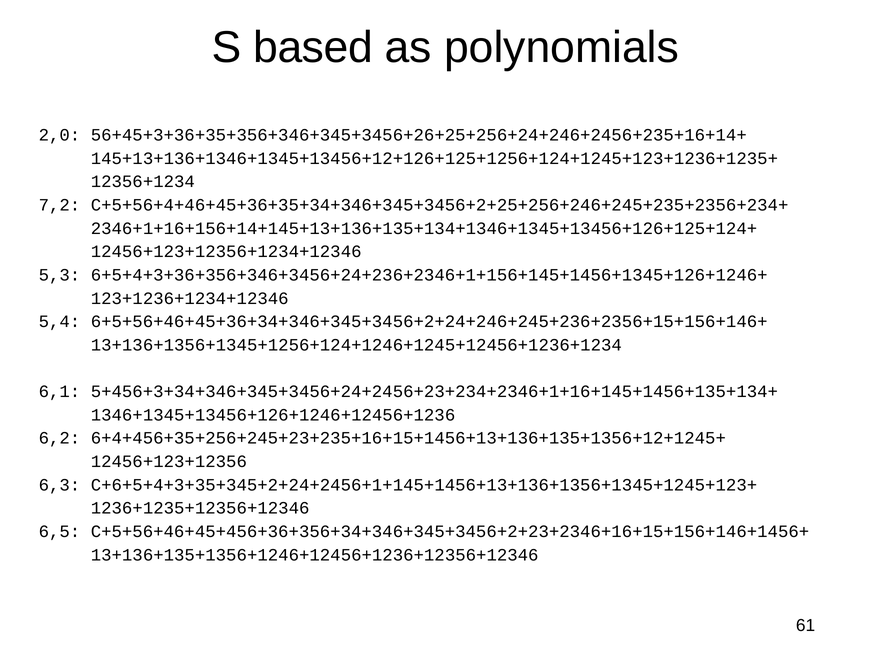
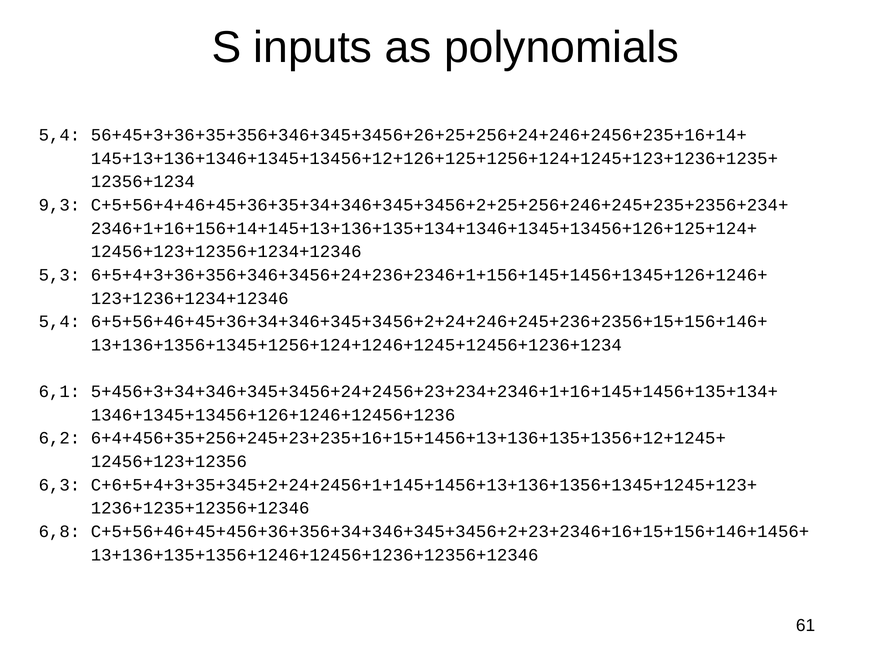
based: based -> inputs (313, 48)
2,0: 2,0 -> 5,4 (59, 135)
7,2: 7,2 -> 9,3 (59, 205)
6,5: 6,5 -> 6,8 (59, 531)
